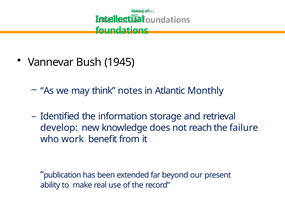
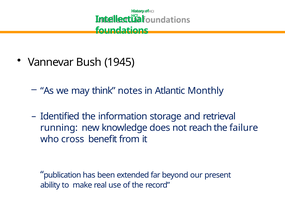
develop: develop -> running (59, 128)
work: work -> cross (73, 139)
